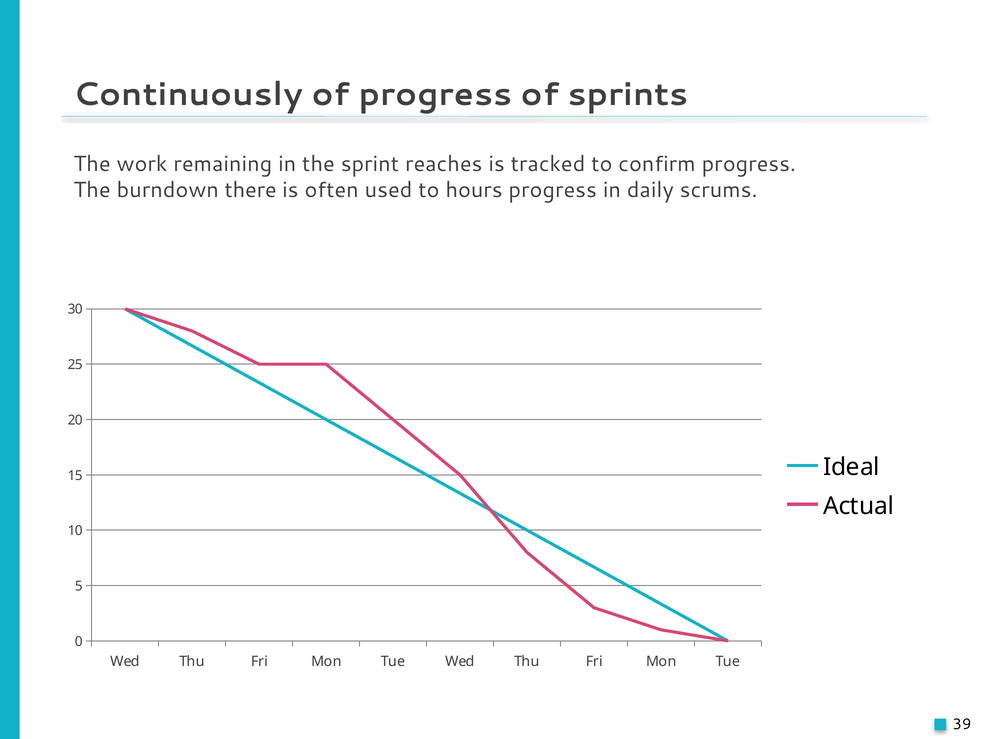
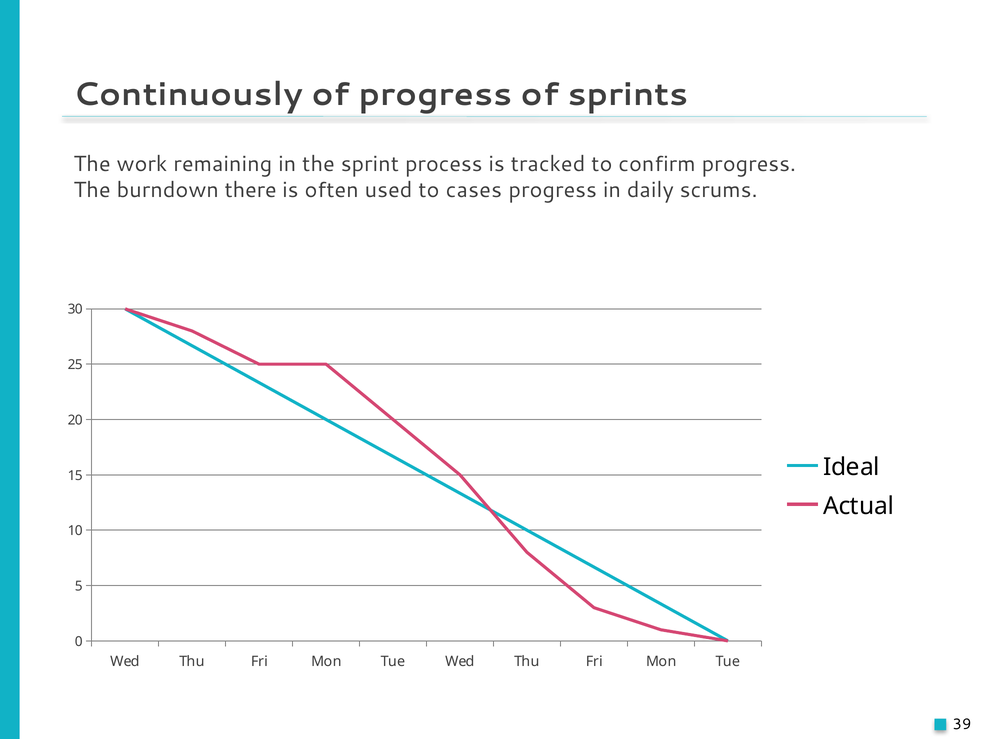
reaches: reaches -> process (444, 164)
hours: hours -> cases (474, 190)
